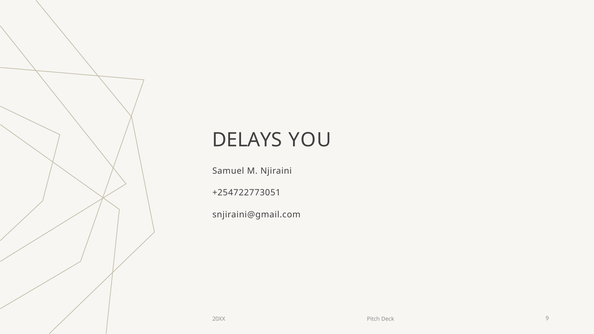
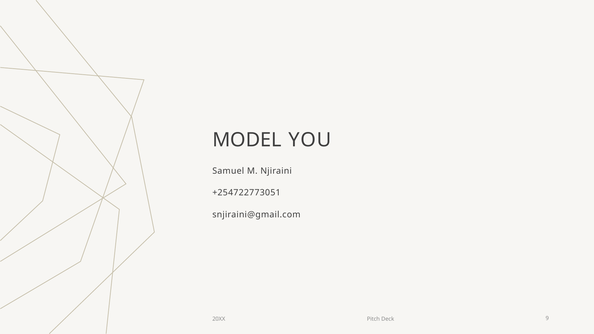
DELAYS: DELAYS -> MODEL (247, 140)
